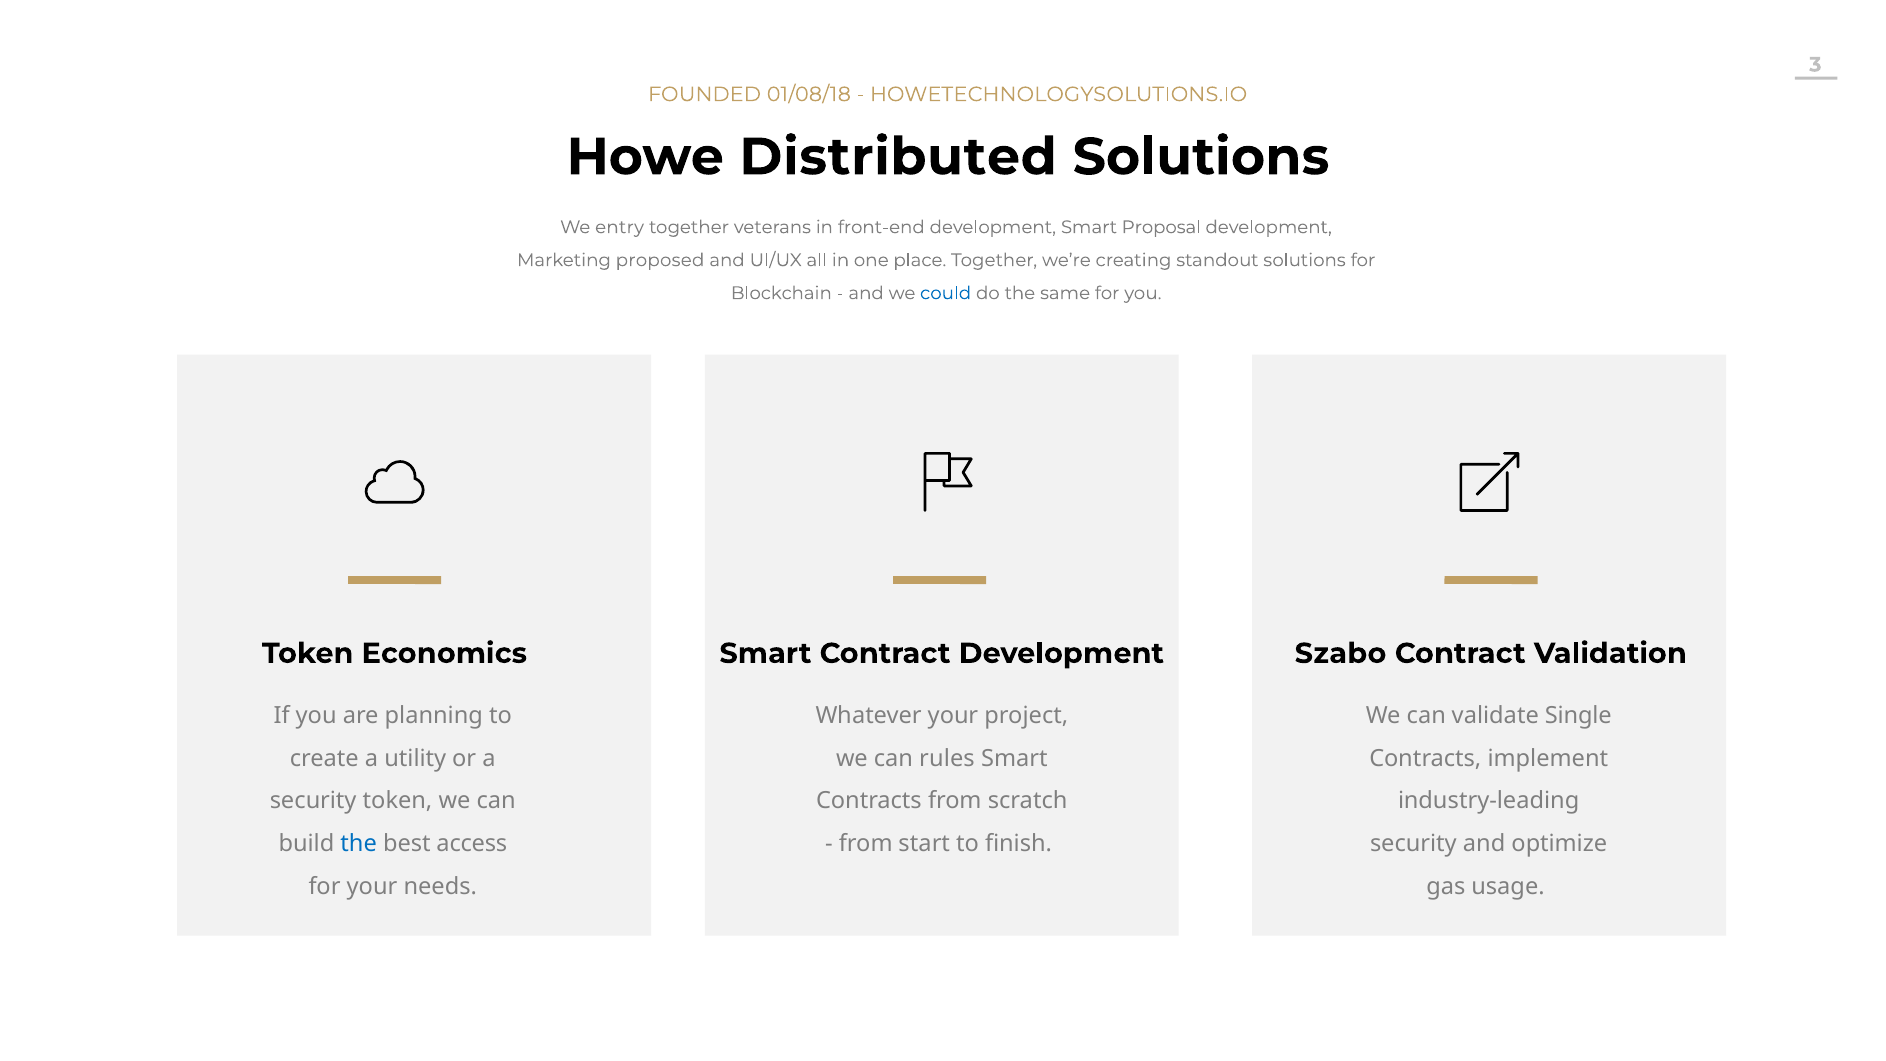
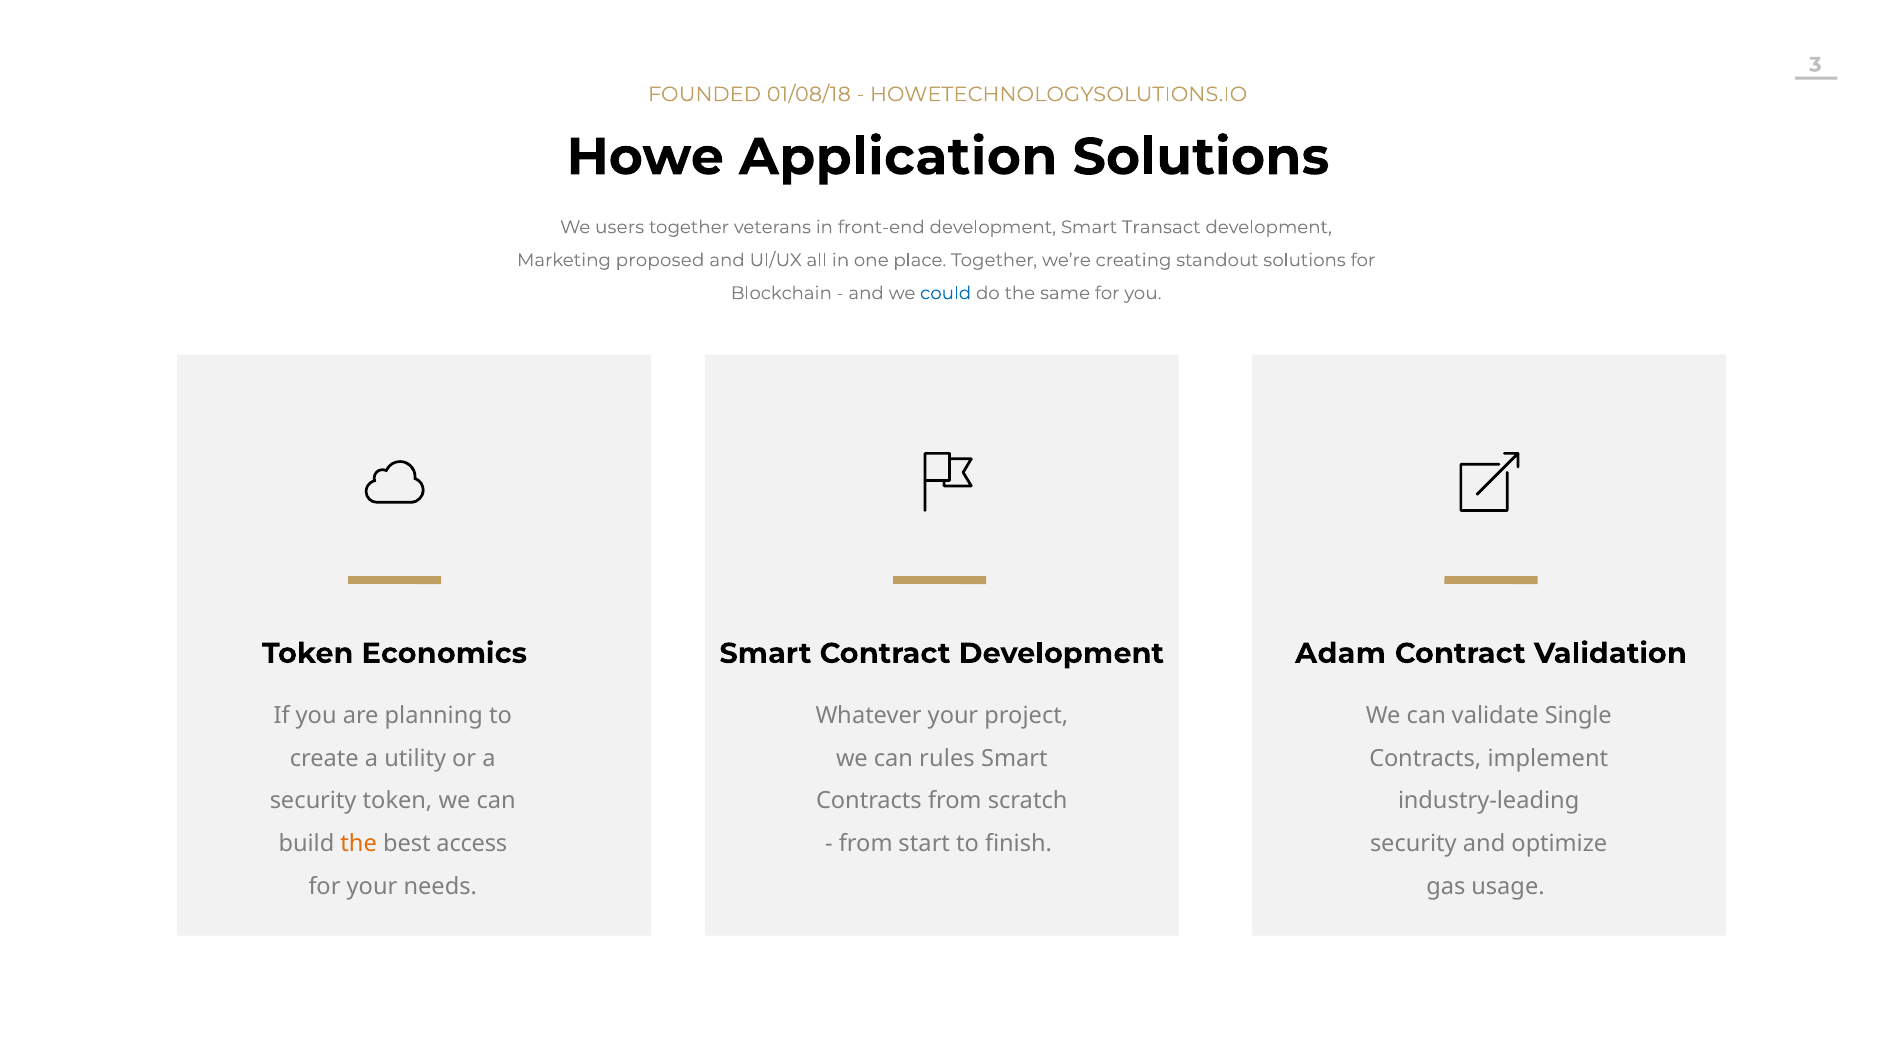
Distributed: Distributed -> Application (898, 157)
entry: entry -> users (620, 227)
Proposal: Proposal -> Transact (1161, 227)
Szabo: Szabo -> Adam (1341, 653)
the colour: blue -> orange (359, 844)
